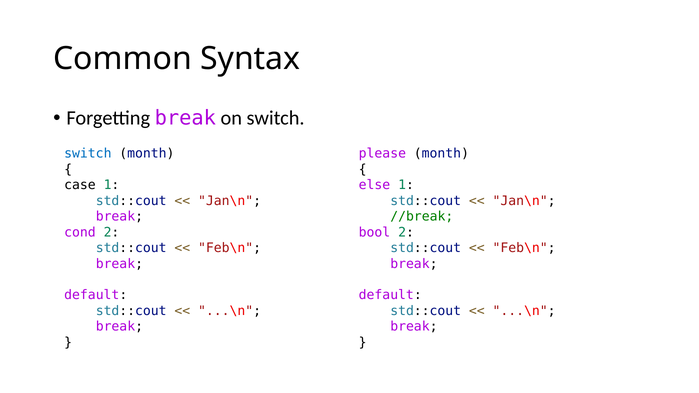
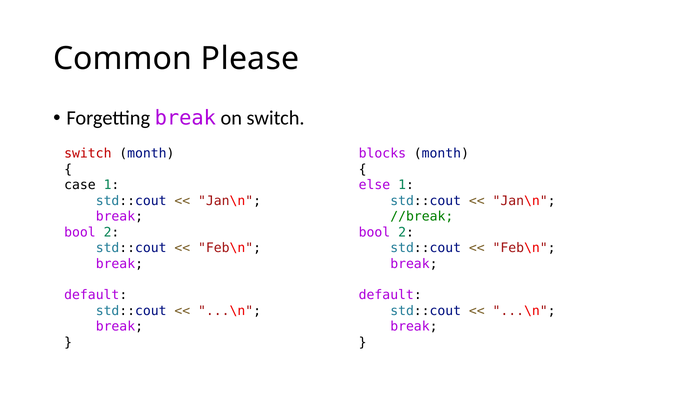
Syntax: Syntax -> Please (250, 59)
switch colour: blue -> red (88, 154)
please: please -> blocks (382, 154)
cond: cond -> bool (80, 232)
